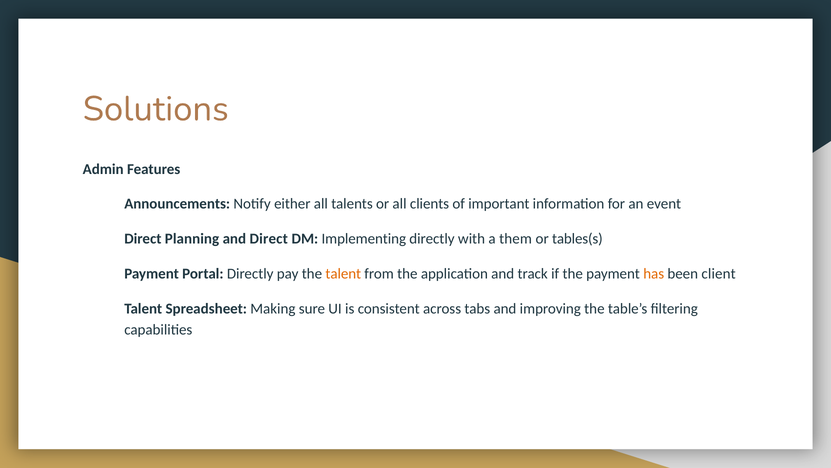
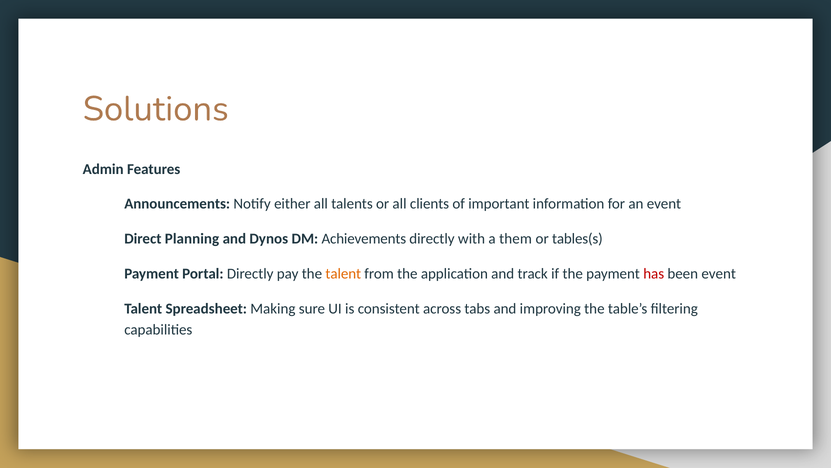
and Direct: Direct -> Dynos (269, 239)
Implementing: Implementing -> Achievements (364, 239)
has colour: orange -> red (654, 273)
been client: client -> event (719, 273)
